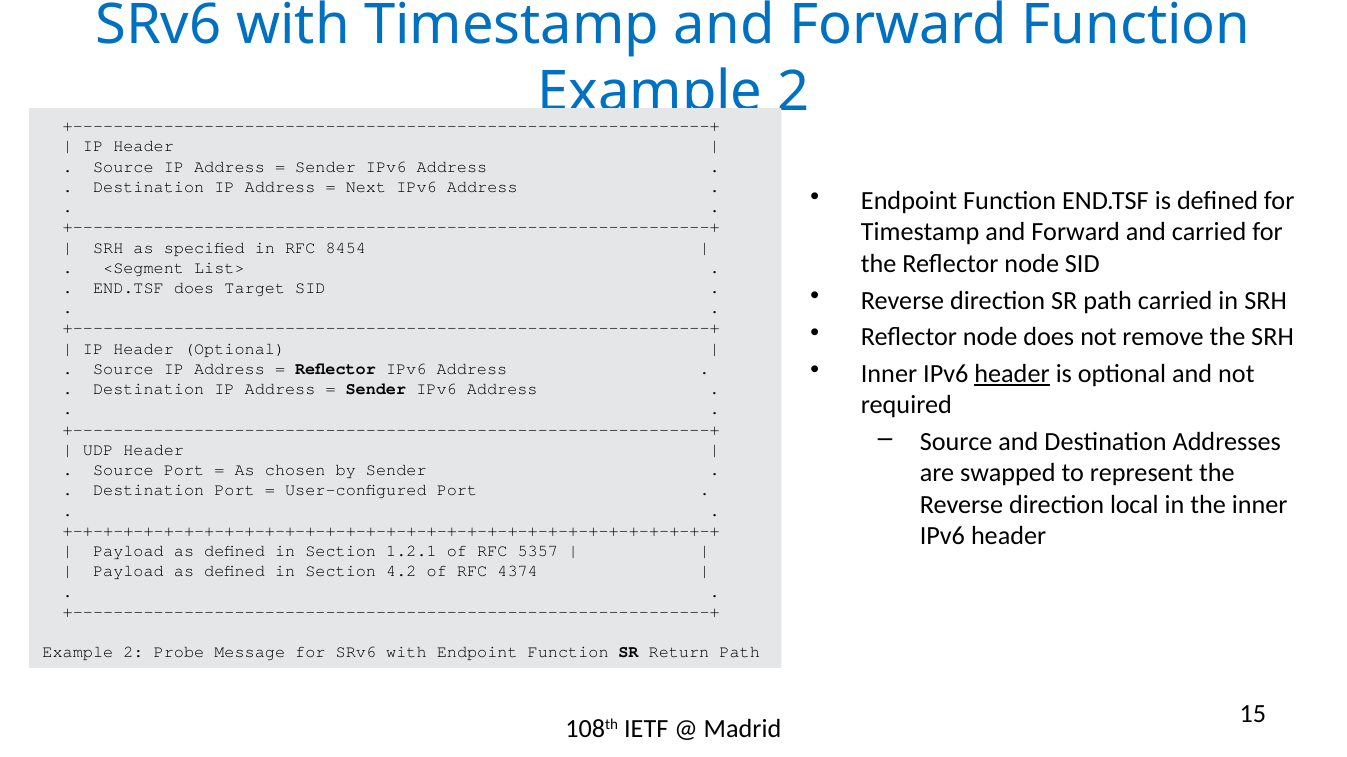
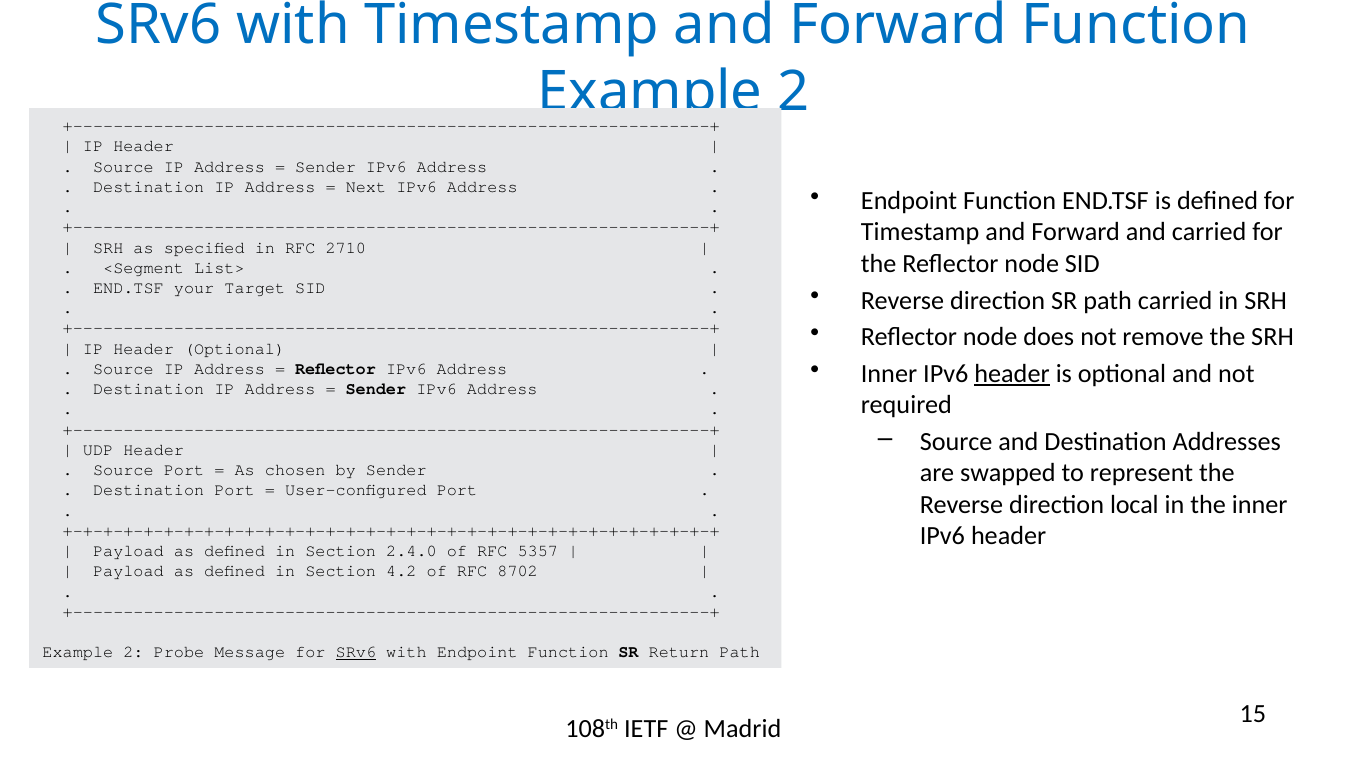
8454: 8454 -> 2710 (346, 248)
END.TSF does: does -> your (194, 288)
1.2.1: 1.2.1 -> 2.4.0 (411, 552)
4374: 4374 -> 8702 (518, 572)
SRv6 underline: none -> present (356, 653)
